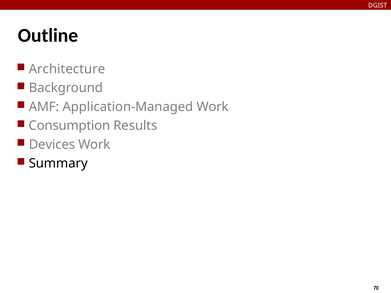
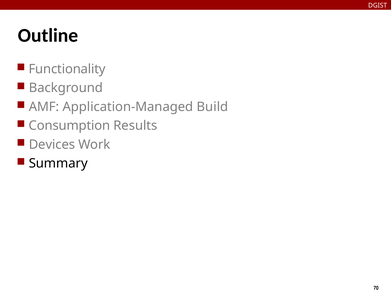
Architecture: Architecture -> Functionality (67, 69)
Application-Managed Work: Work -> Build (212, 107)
